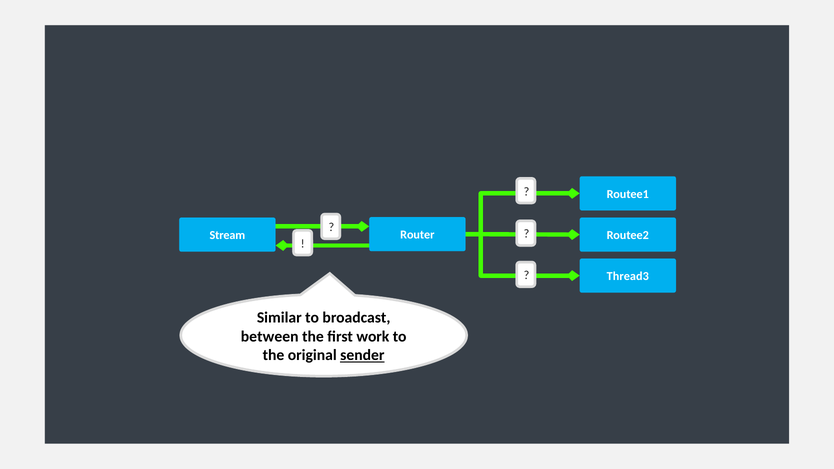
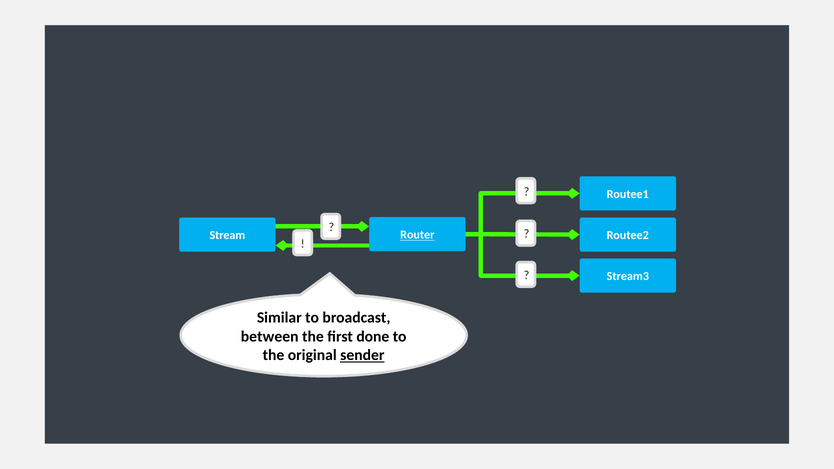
Router underline: none -> present (417, 235)
Thread3: Thread3 -> Stream3 (628, 276)
work: work -> done (373, 336)
